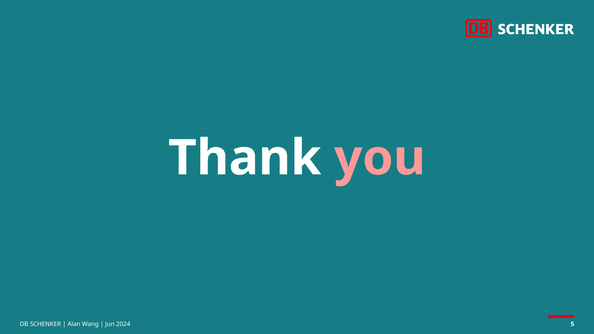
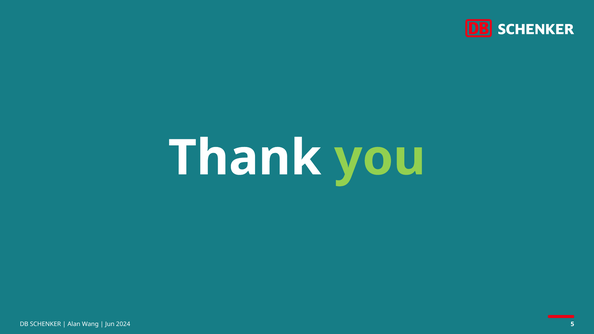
you colour: pink -> light green (380, 158)
